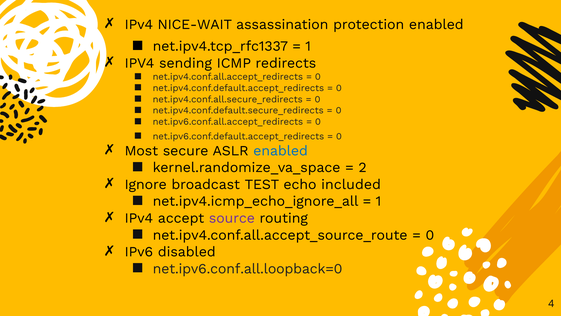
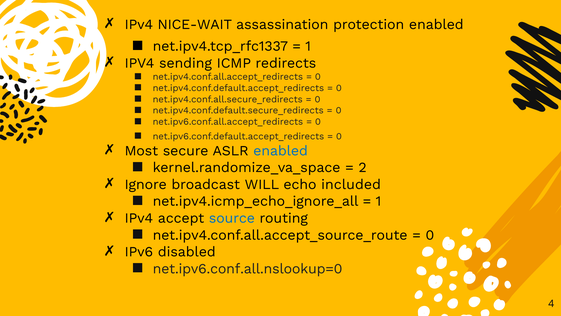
TEST: TEST -> WILL (262, 184)
source colour: purple -> blue (232, 218)
net.ipv6.conf.all.loopback=0: net.ipv6.conf.all.loopback=0 -> net.ipv6.conf.all.nslookup=0 (248, 268)
